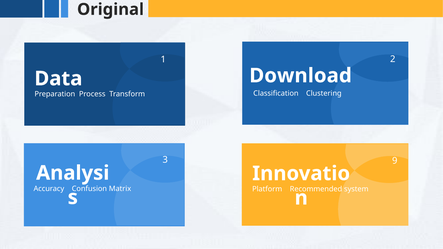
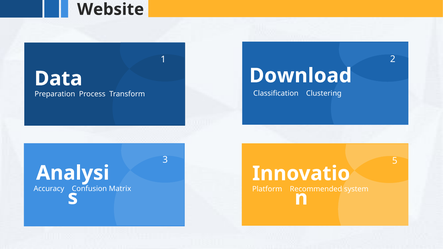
Original: Original -> Website (111, 9)
9: 9 -> 5 (395, 161)
